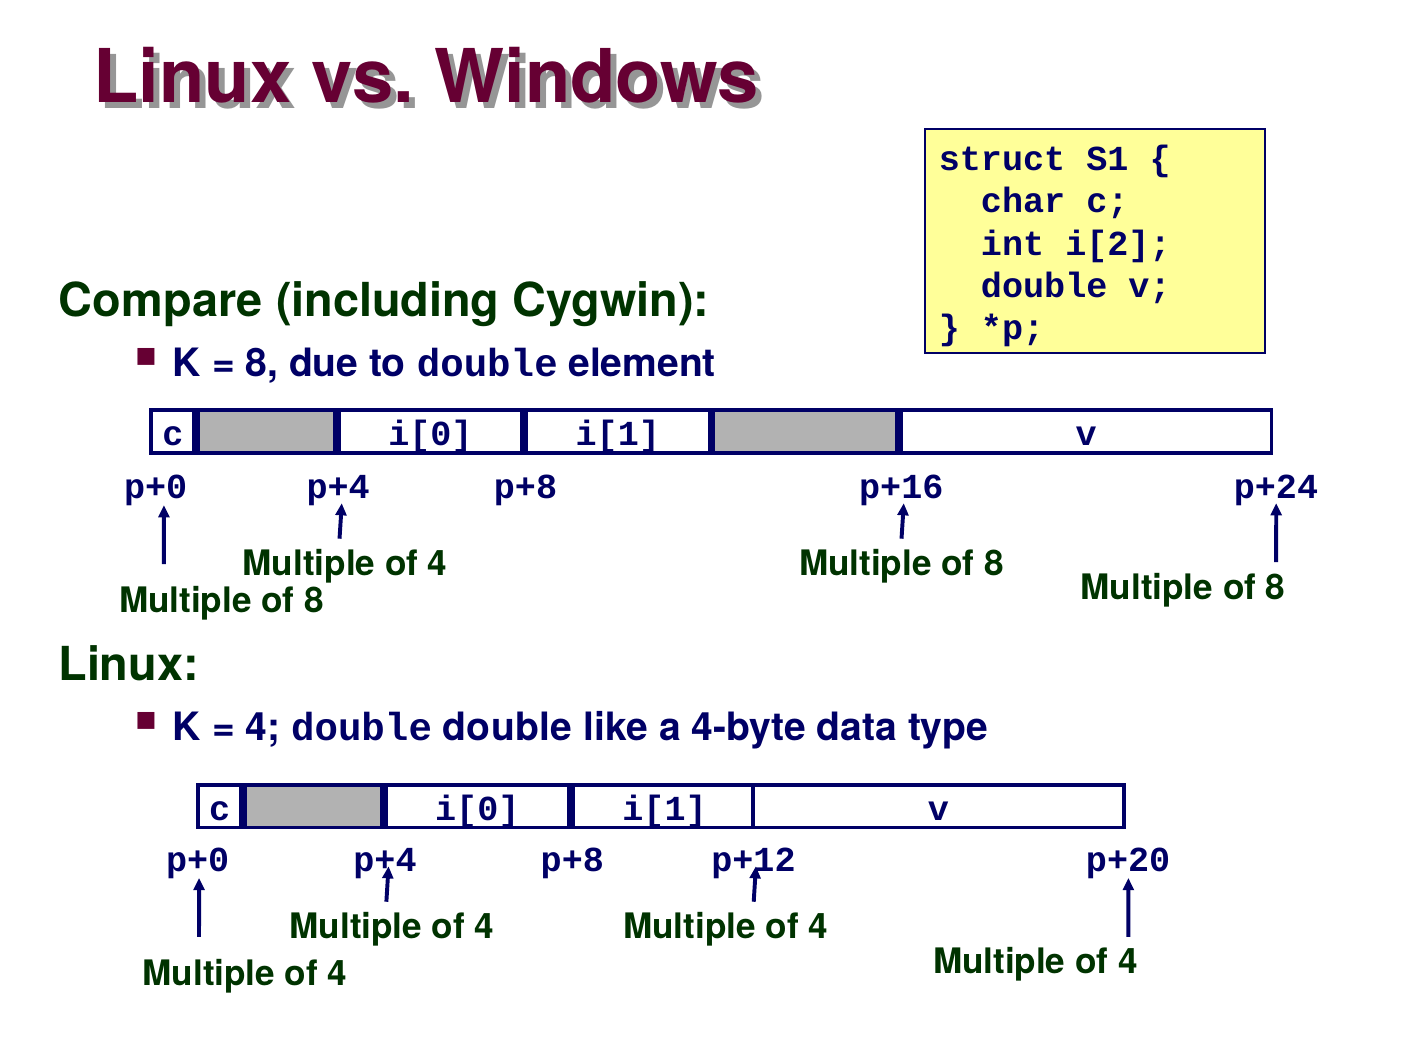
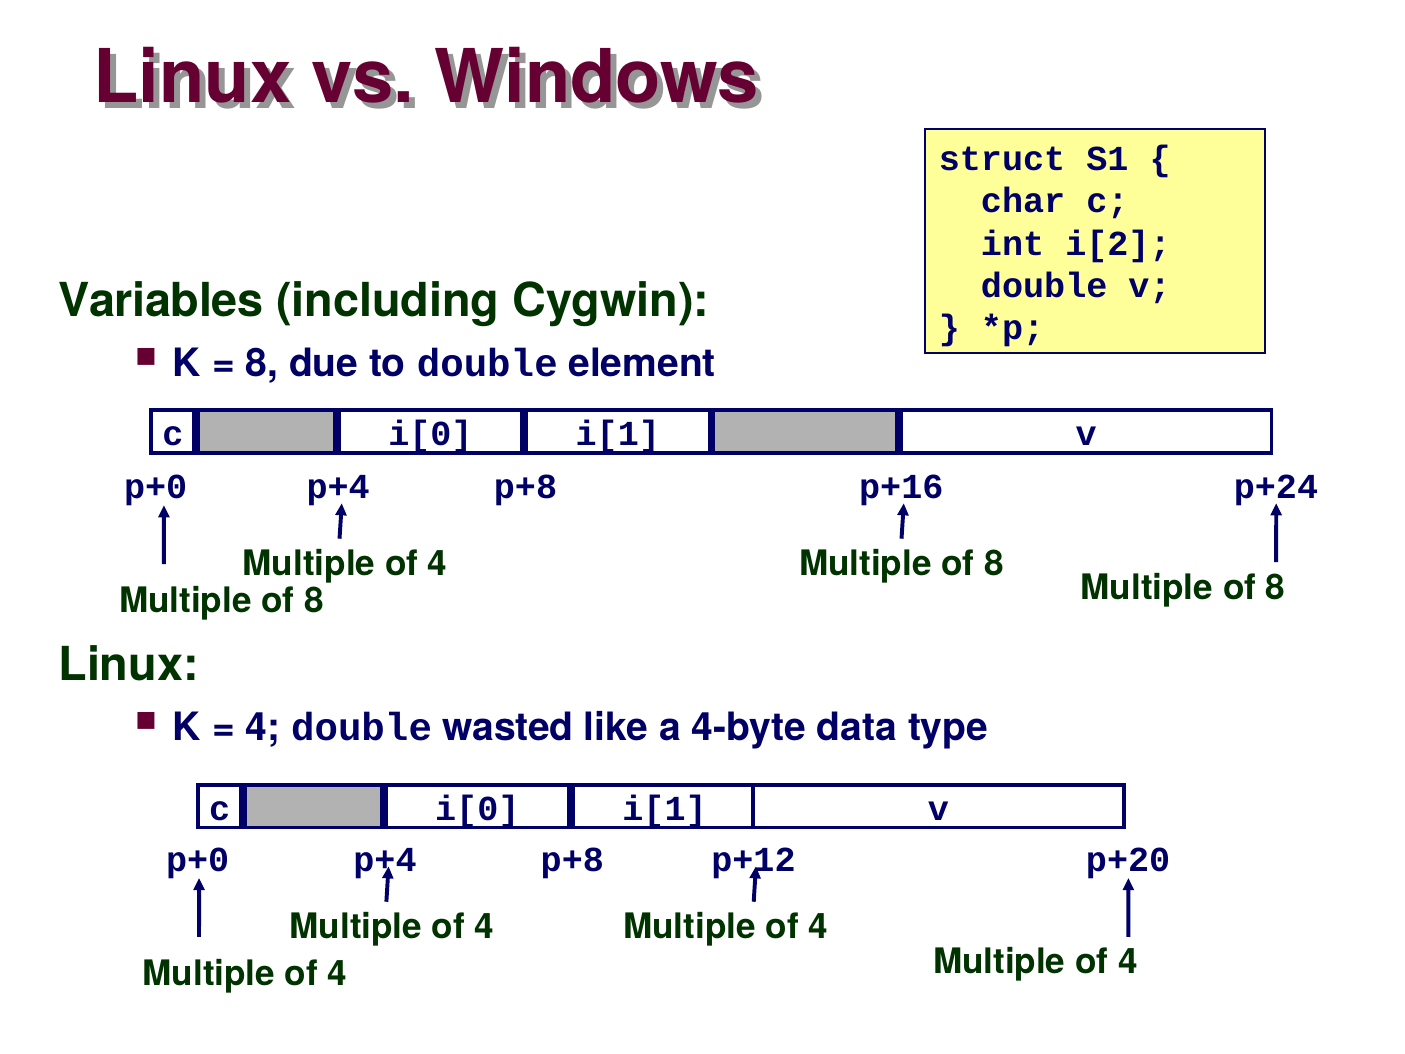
Compare: Compare -> Variables (161, 301)
double double: double -> wasted (508, 727)
